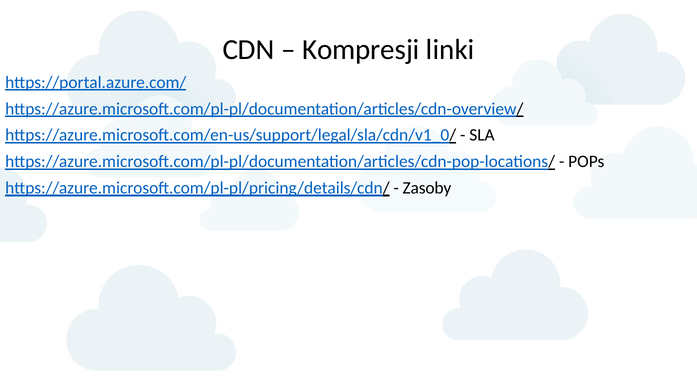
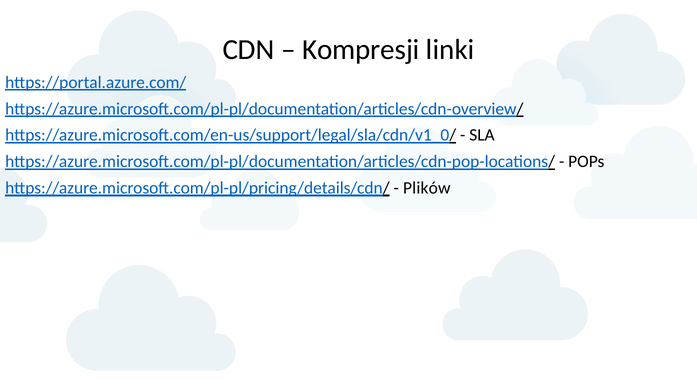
Zasoby: Zasoby -> Plików (427, 188)
